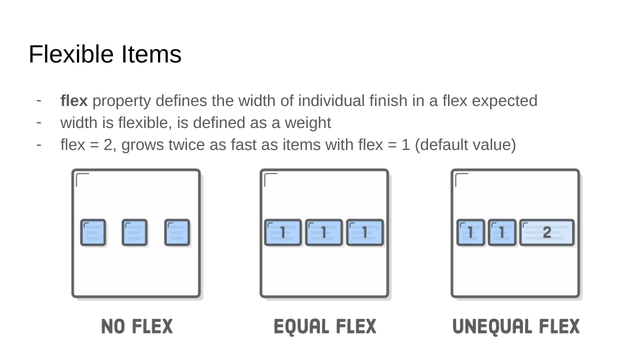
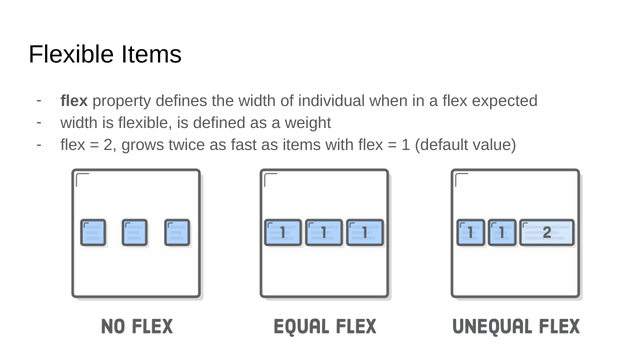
finish: finish -> when (389, 101)
